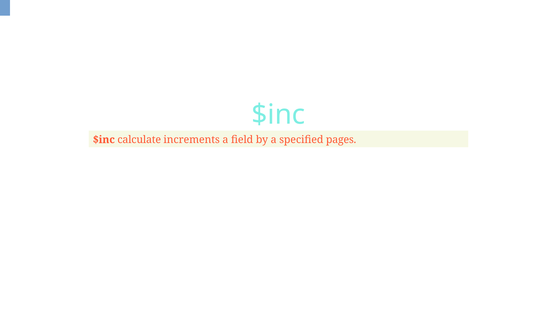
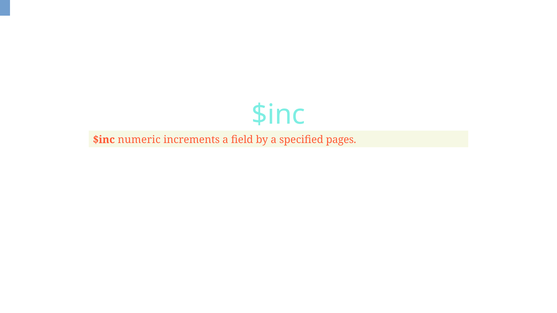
calculate: calculate -> numeric (139, 140)
